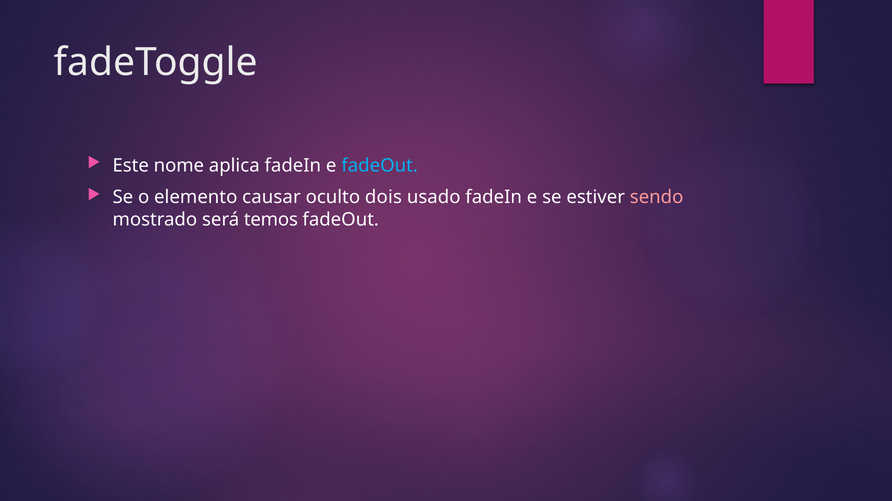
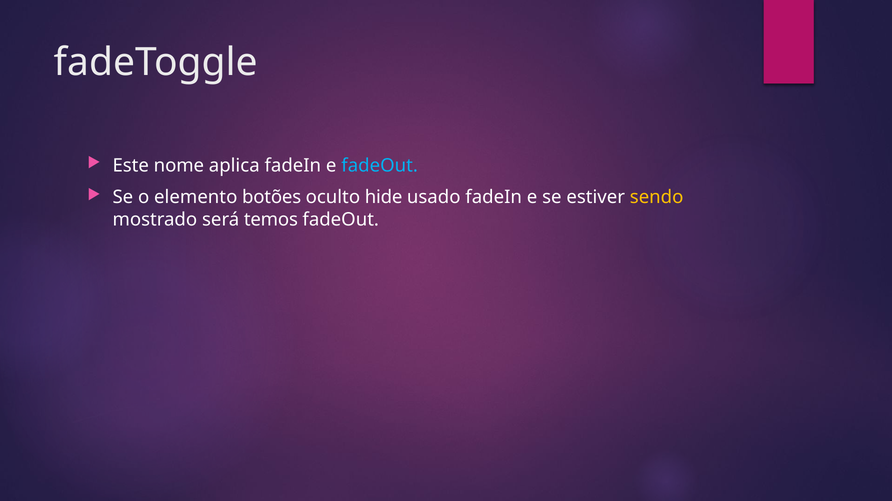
causar: causar -> botões (272, 198)
dois: dois -> hide (384, 198)
sendo colour: pink -> yellow (657, 198)
